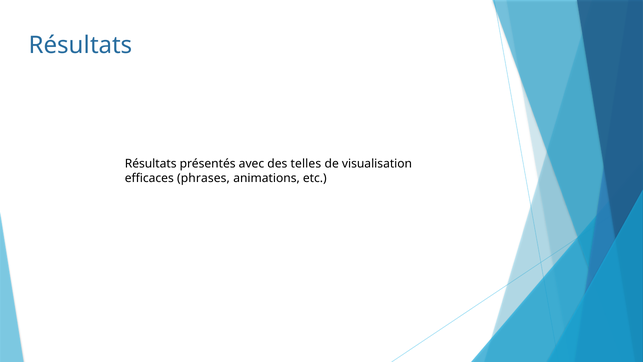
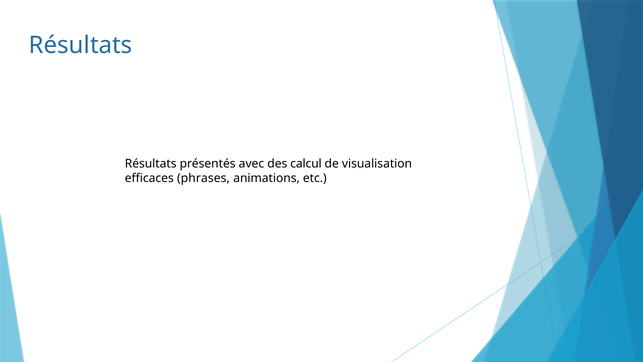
telles: telles -> calcul (306, 164)
